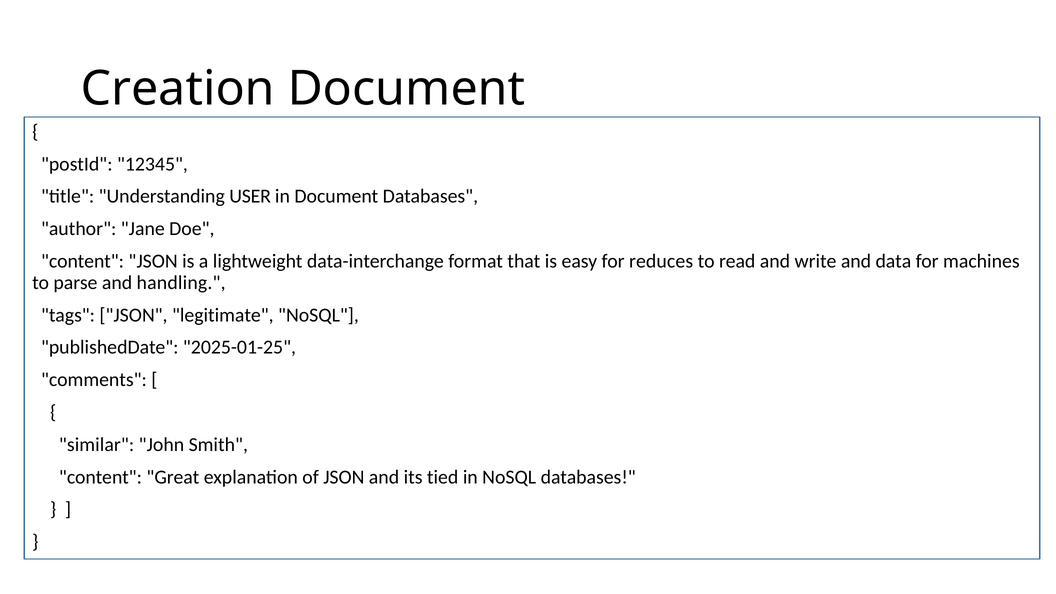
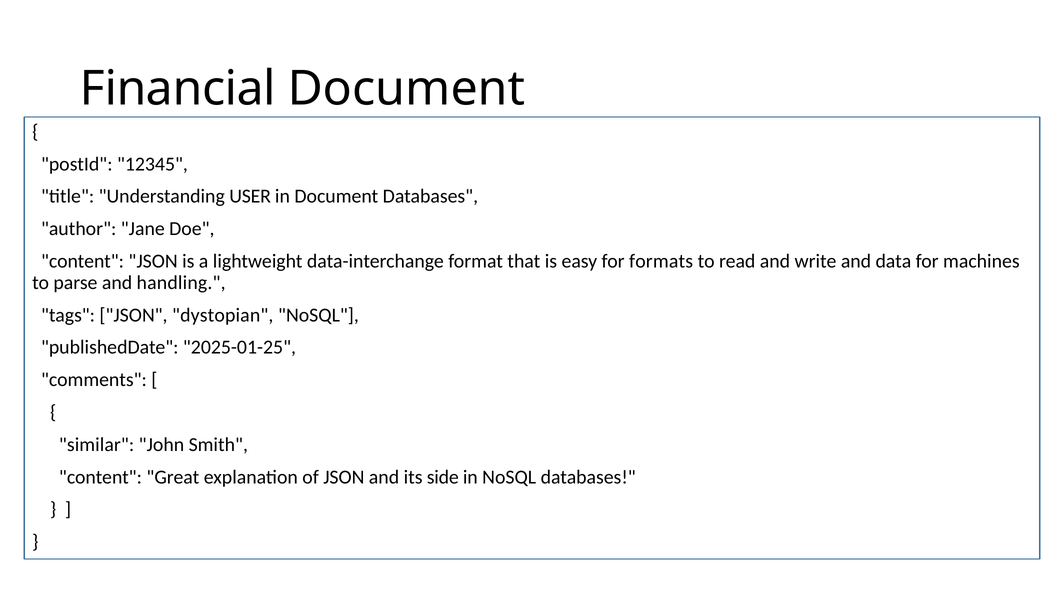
Creation: Creation -> Financial (178, 89)
reduces: reduces -> formats (661, 261)
legitimate: legitimate -> dystopian (223, 315)
tied: tied -> side (443, 477)
